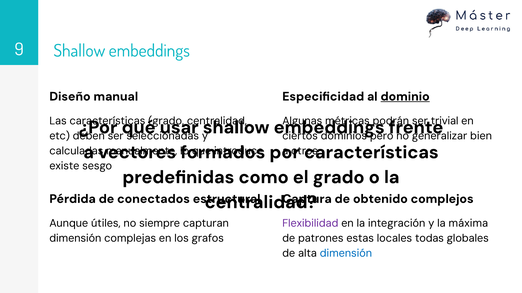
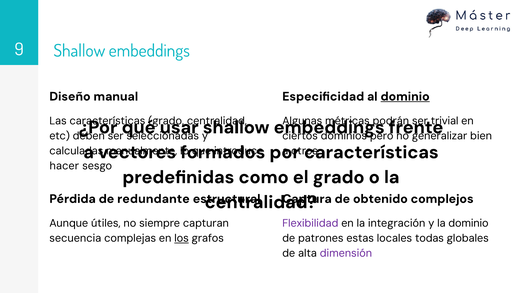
existe: existe -> hacer (64, 166)
conectados: conectados -> redundante (153, 199)
la máxima: máxima -> dominio (468, 224)
dimensión: dimensión -> secuencia (75, 239)
los underline: none -> present (182, 239)
dimensión colour: blue -> purple (346, 254)
